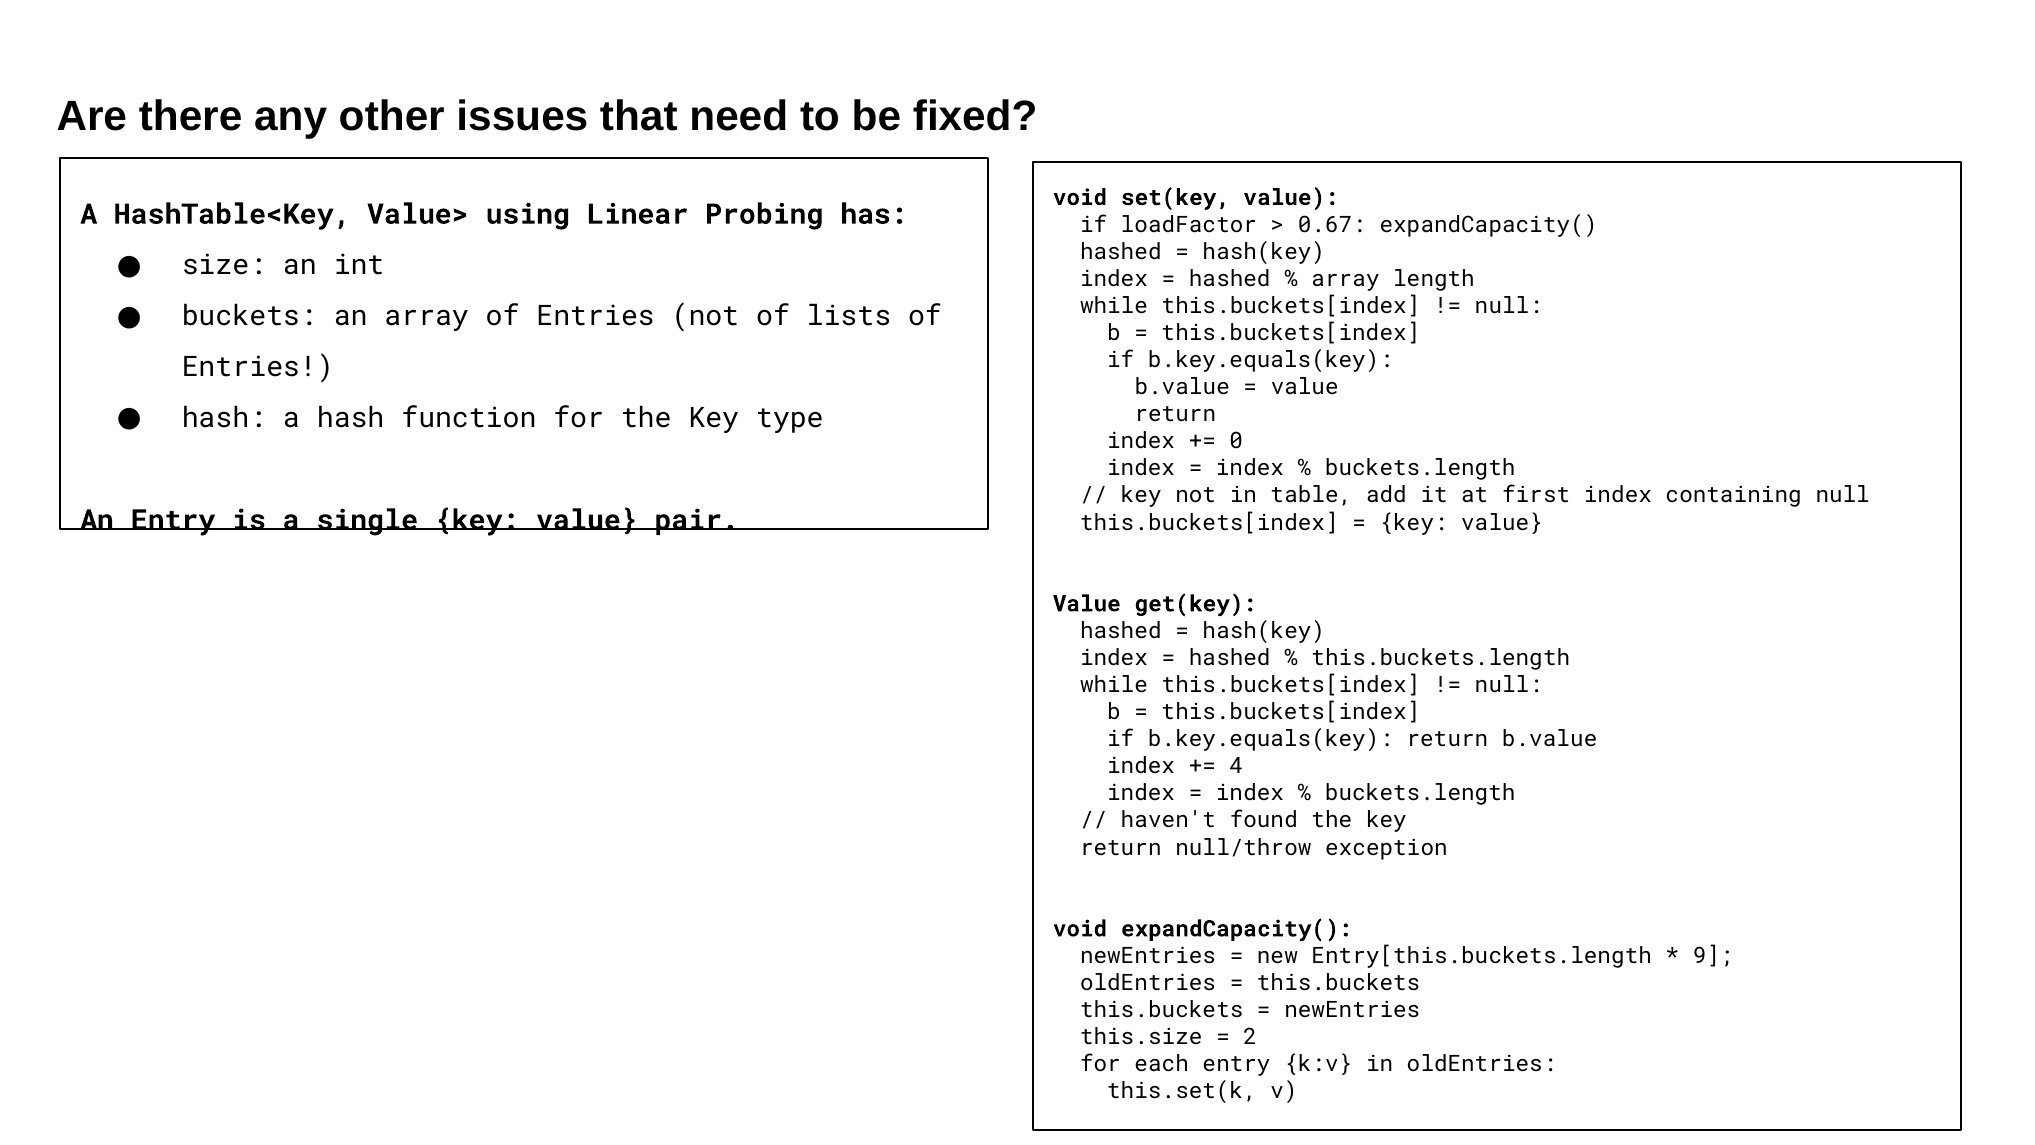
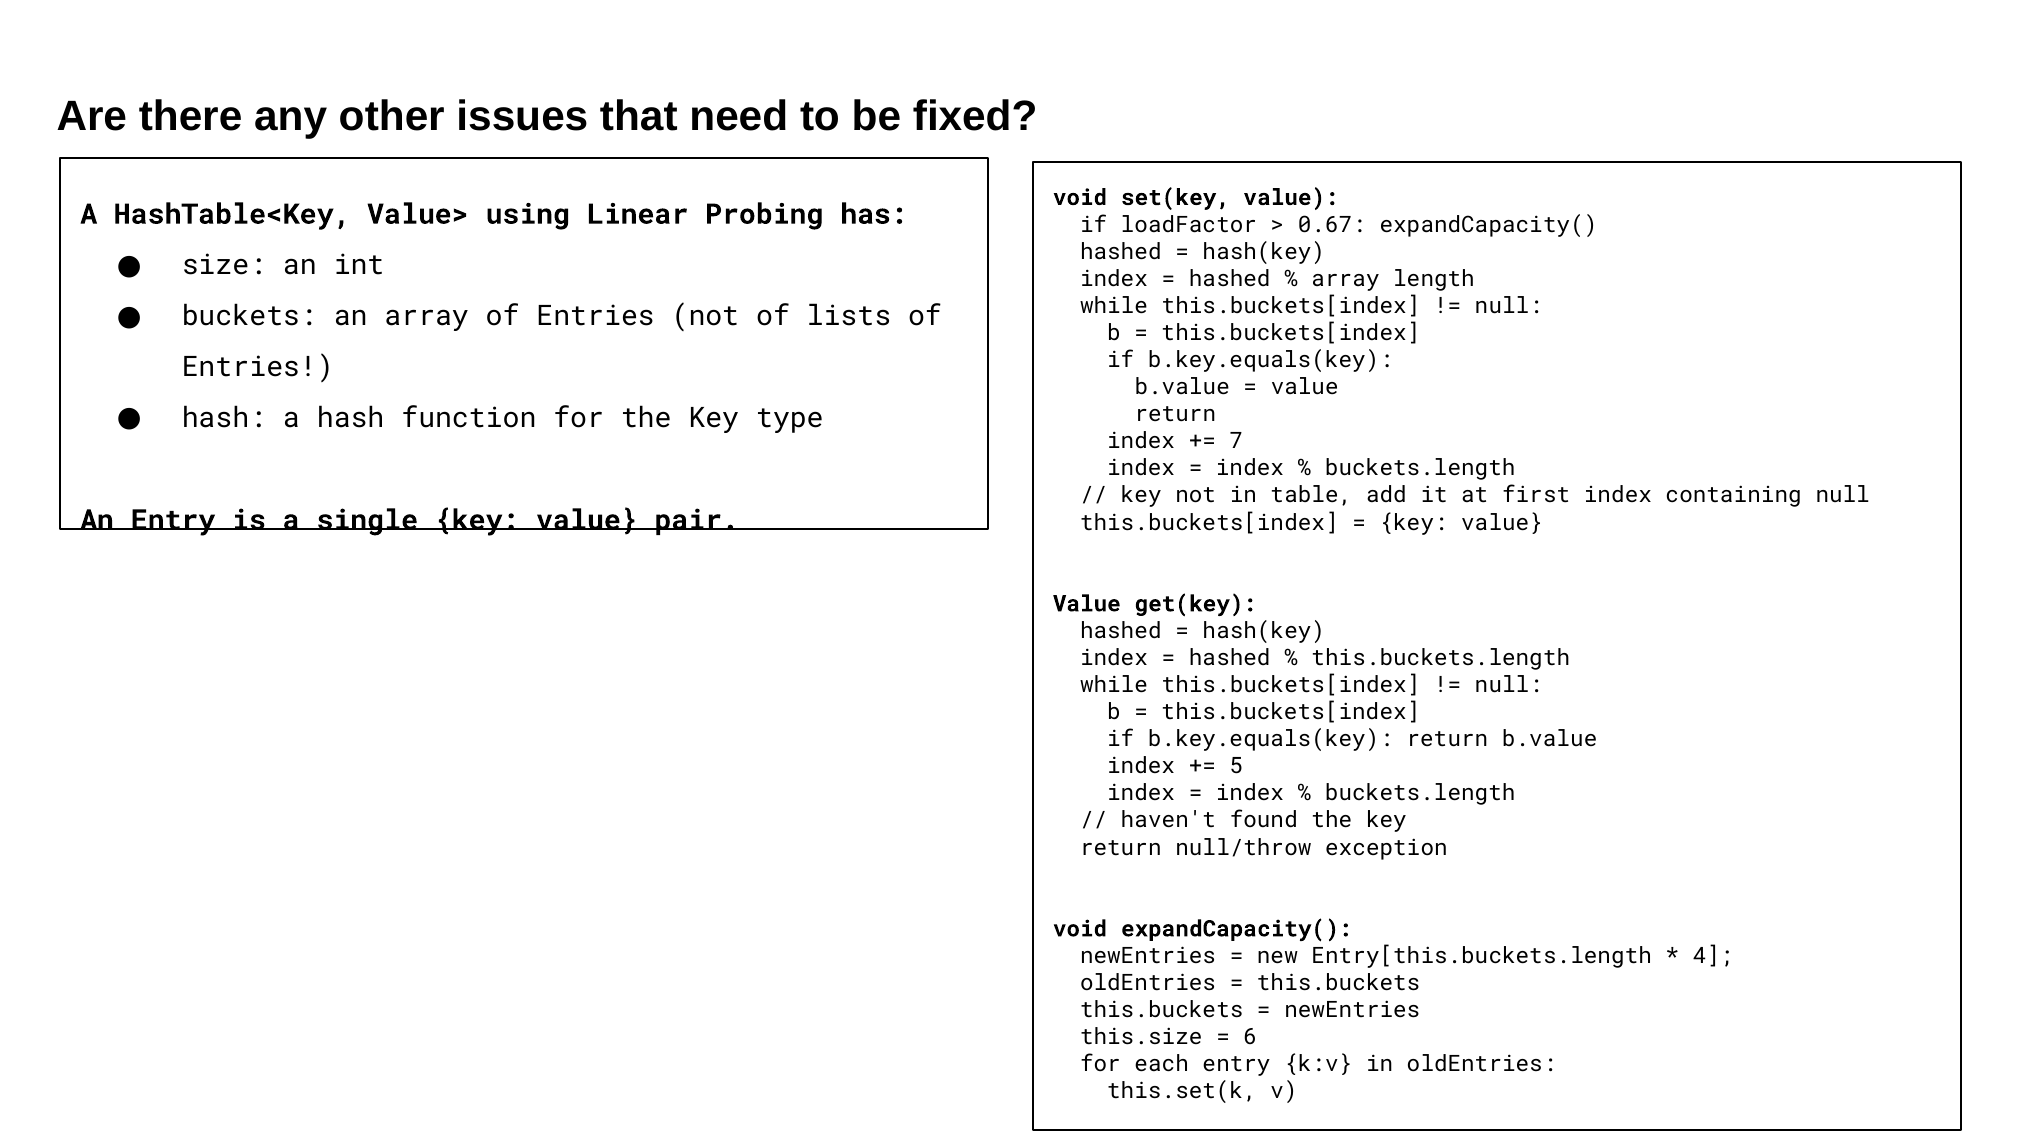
0: 0 -> 7 (1236, 441)
4: 4 -> 5 (1236, 766)
9: 9 -> 4 (1713, 956)
2: 2 -> 6 (1250, 1037)
